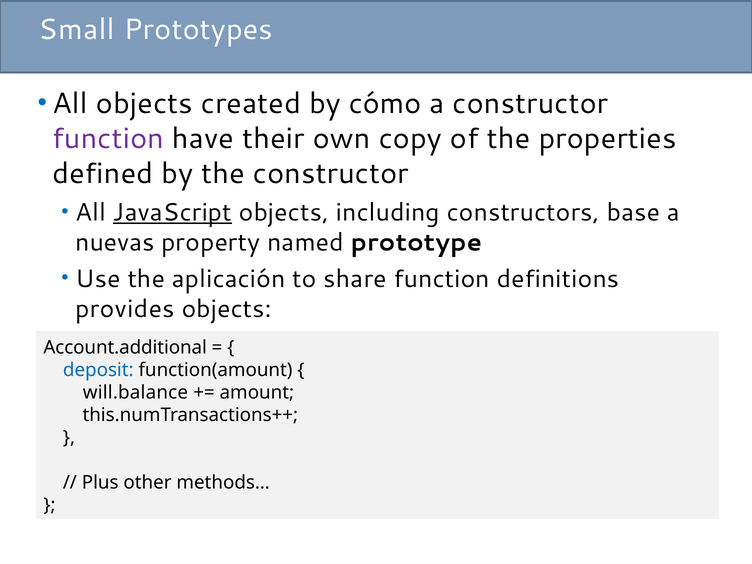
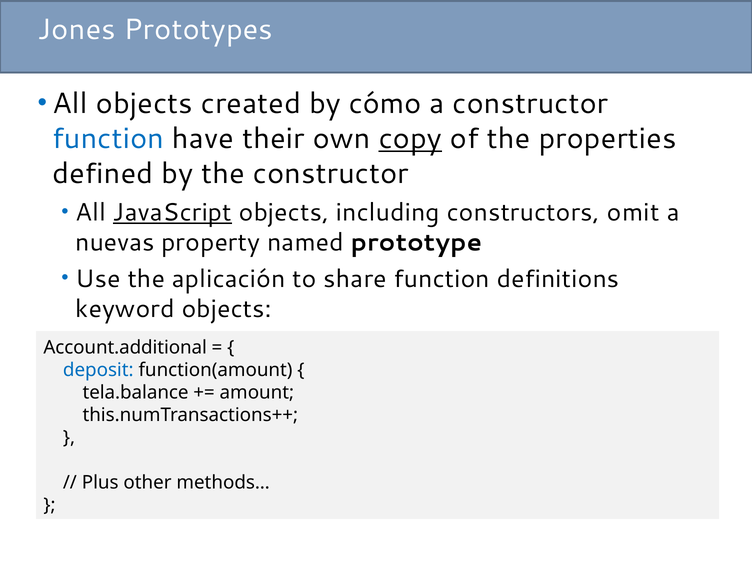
Small: Small -> Jones (77, 30)
function colour: purple -> blue (108, 139)
copy underline: none -> present (410, 139)
base: base -> omit (633, 212)
provides: provides -> keyword (125, 309)
will.balance: will.balance -> tela.balance (136, 392)
